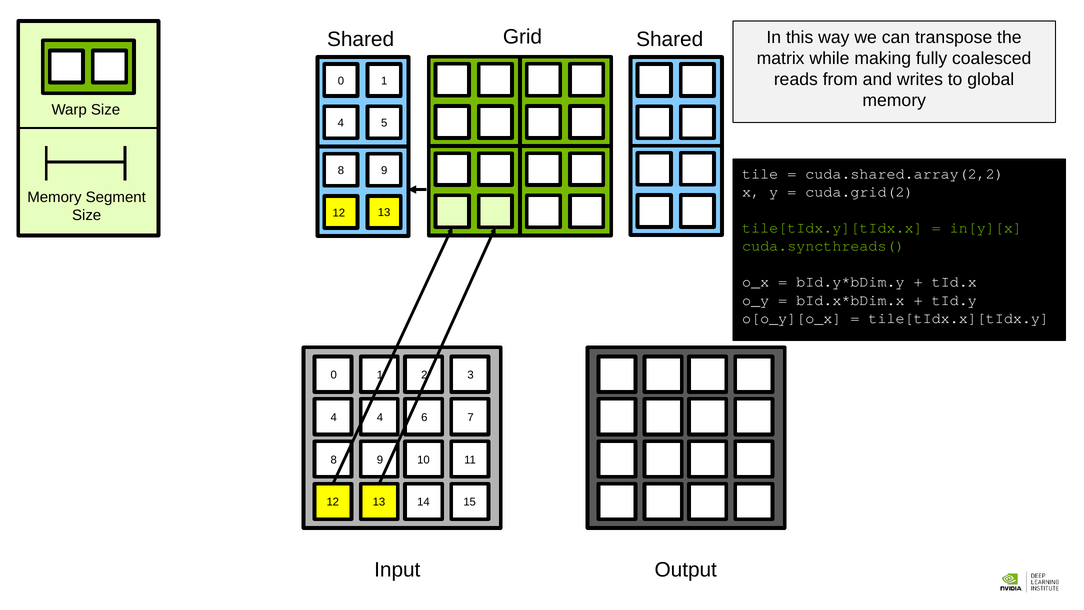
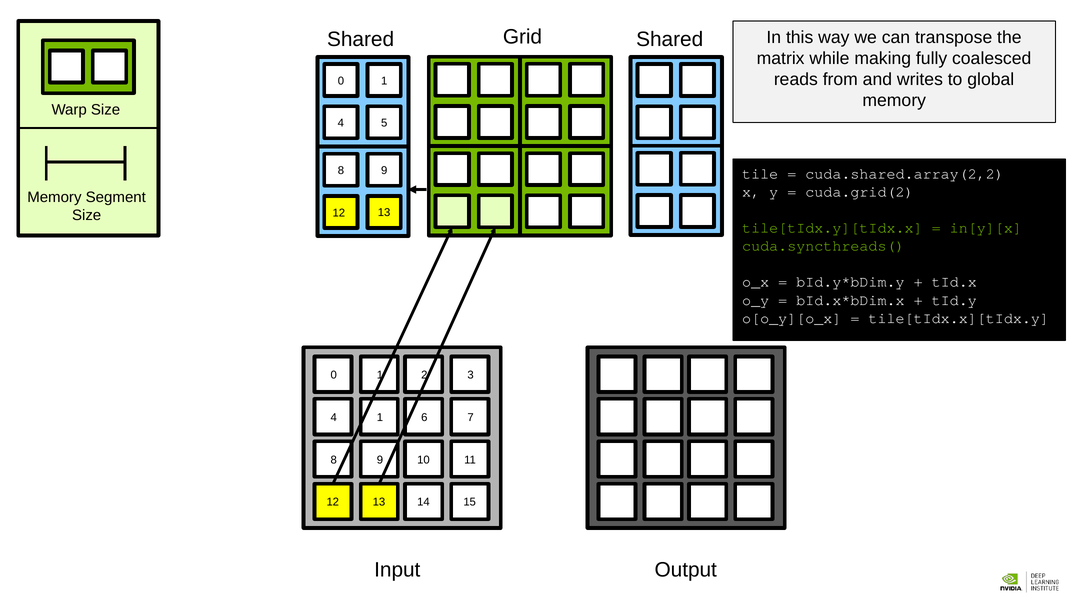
4 4: 4 -> 1 (380, 417)
